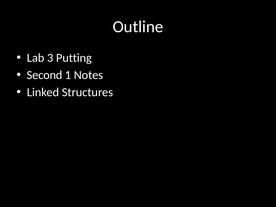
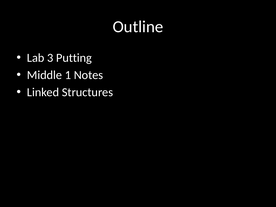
Second: Second -> Middle (45, 75)
